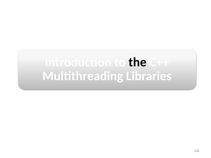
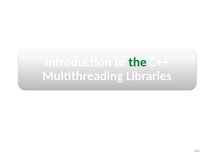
the colour: black -> green (138, 62)
